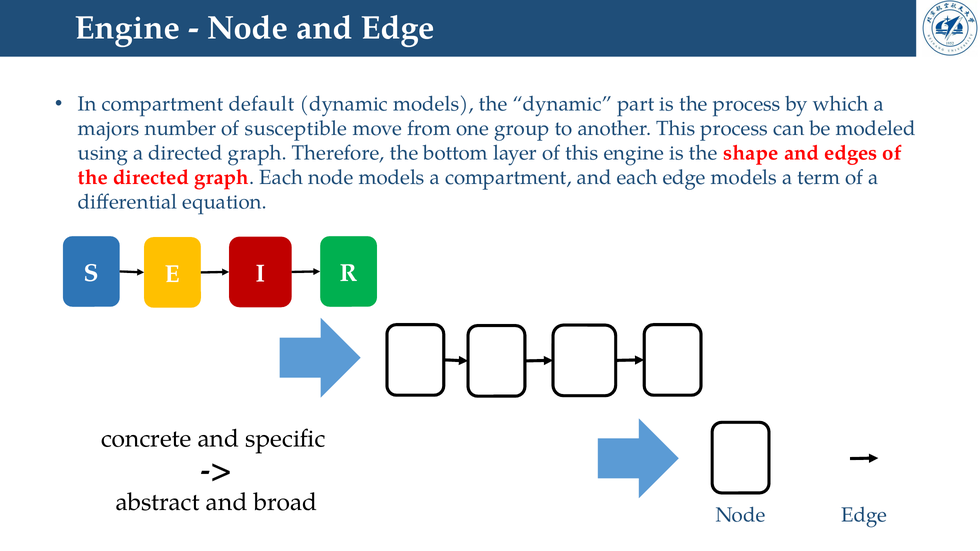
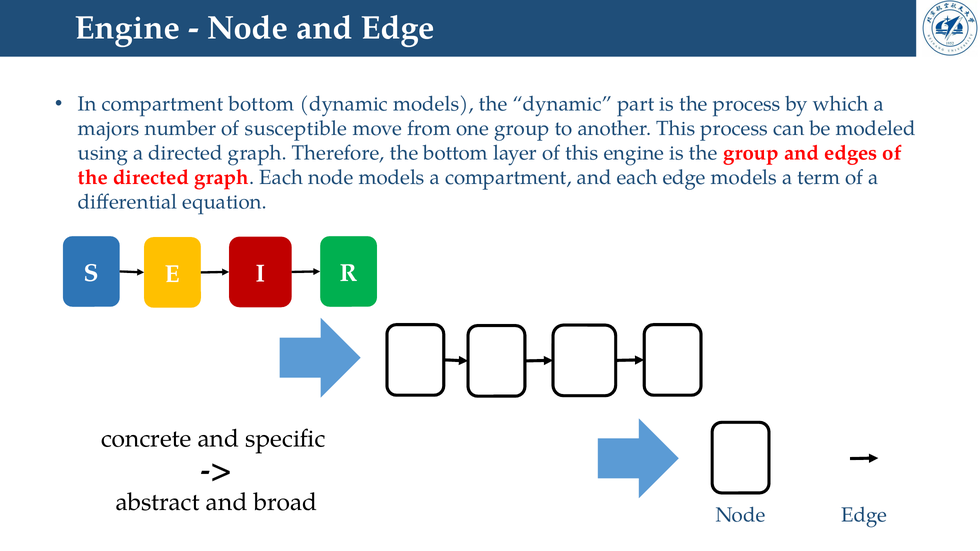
compartment default: default -> bottom (262, 104)
the shape: shape -> group (751, 153)
